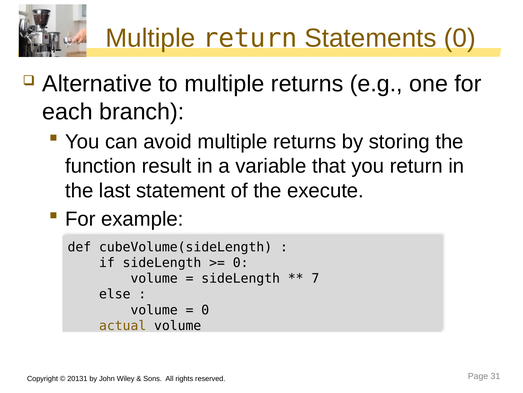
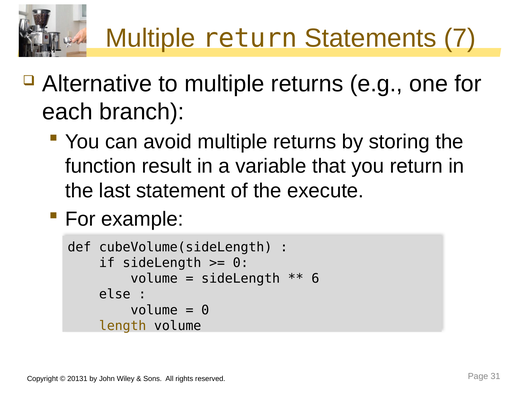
Statements 0: 0 -> 7 (460, 38)
7: 7 -> 6 (315, 278)
actual: actual -> length (123, 325)
